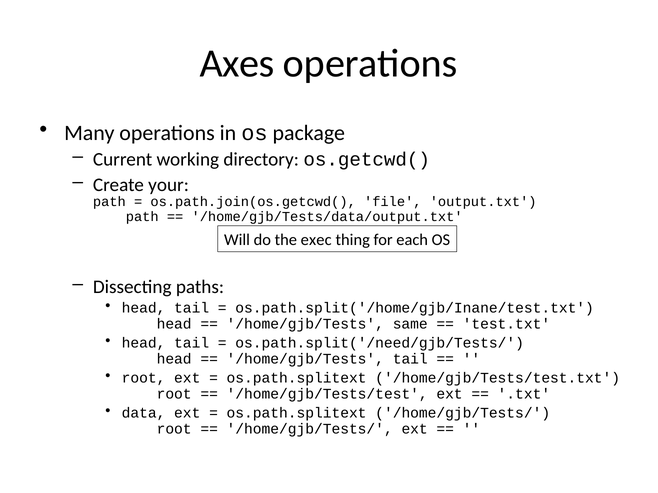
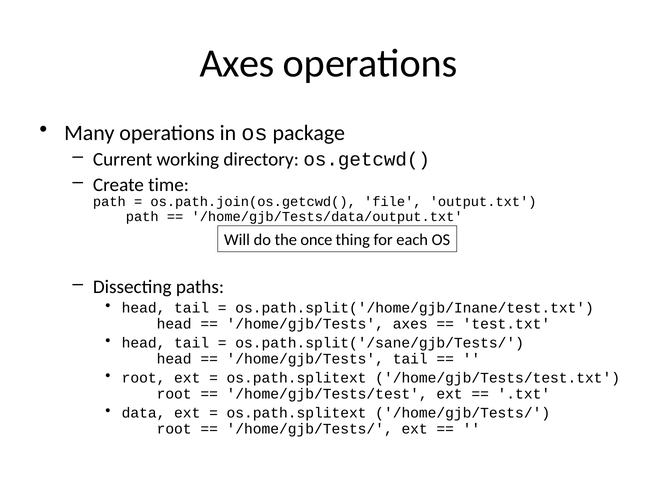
your: your -> time (169, 185)
exec: exec -> once (316, 240)
/home/gjb/Tests same: same -> axes (410, 324)
os.path.split('/need/gjb/Tests/: os.path.split('/need/gjb/Tests/ -> os.path.split('/sane/gjb/Tests/ (380, 343)
